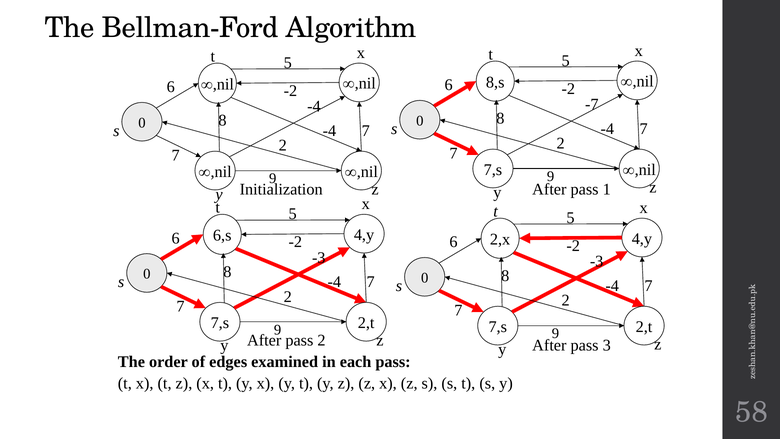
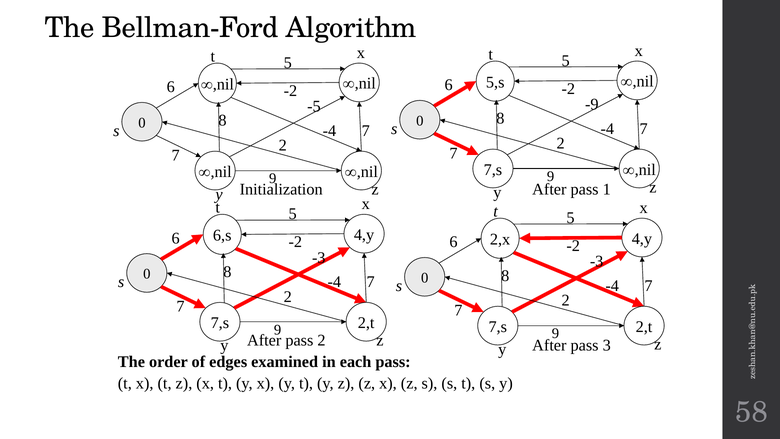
8,s: 8,s -> 5,s (495, 82)
-7: -7 -> -9 (592, 104)
-4: -4 -> -5 (314, 106)
